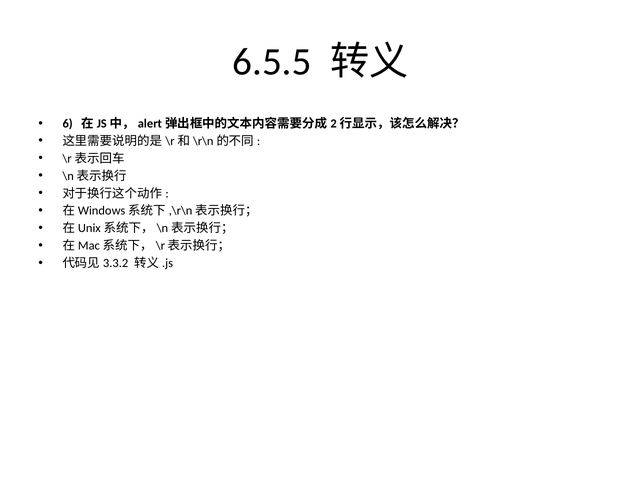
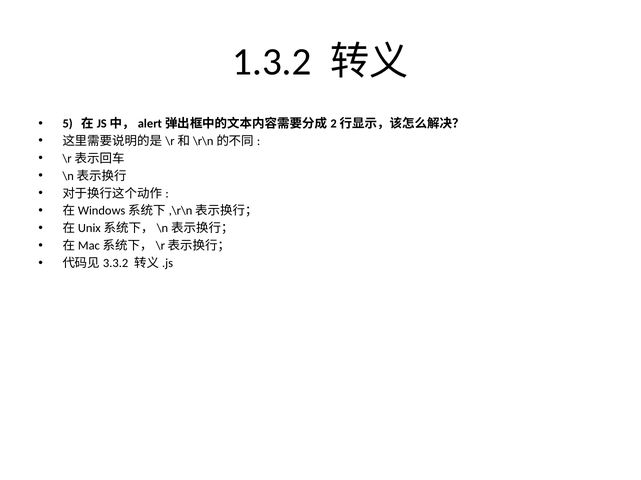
6.5.5: 6.5.5 -> 1.3.2 (272, 62)
6: 6 -> 5 (68, 124)
